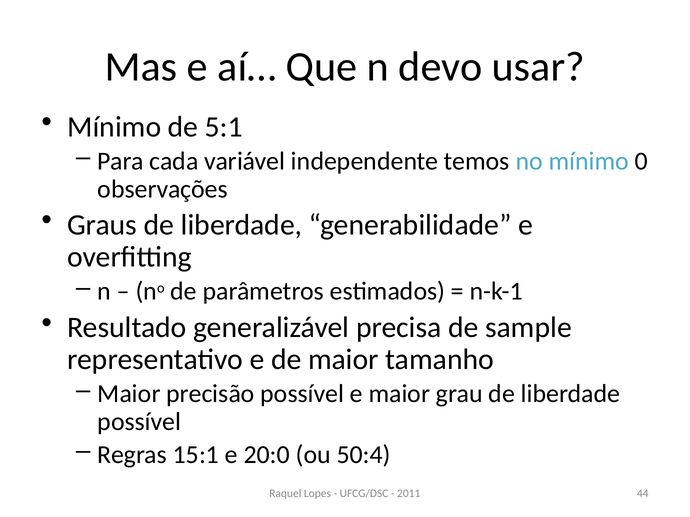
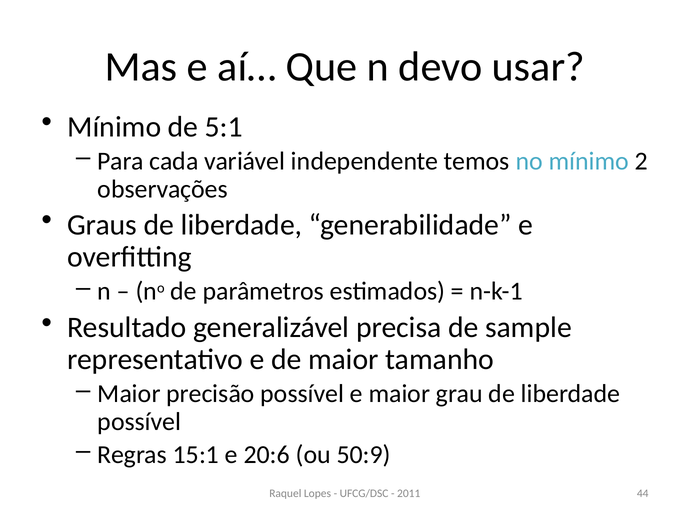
0: 0 -> 2 (641, 161)
20:0: 20:0 -> 20:6 (267, 455)
50:4: 50:4 -> 50:9 (364, 455)
